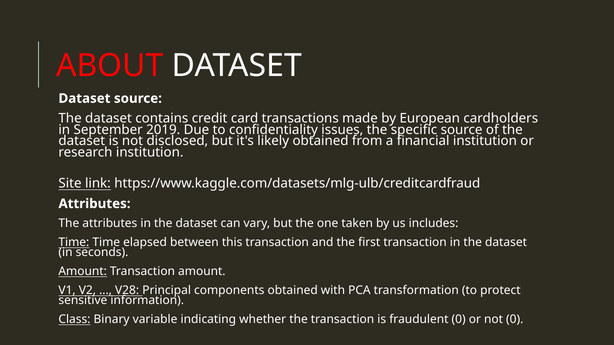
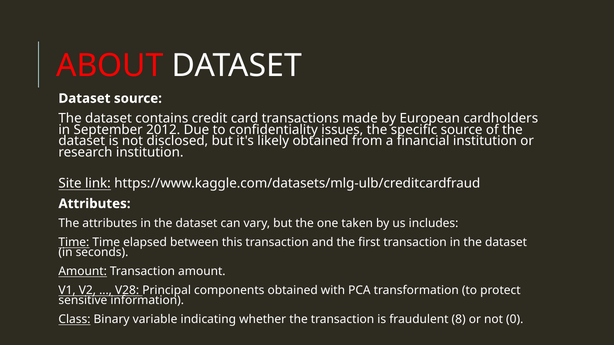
2019: 2019 -> 2012 (163, 130)
fraudulent 0: 0 -> 8 (459, 320)
